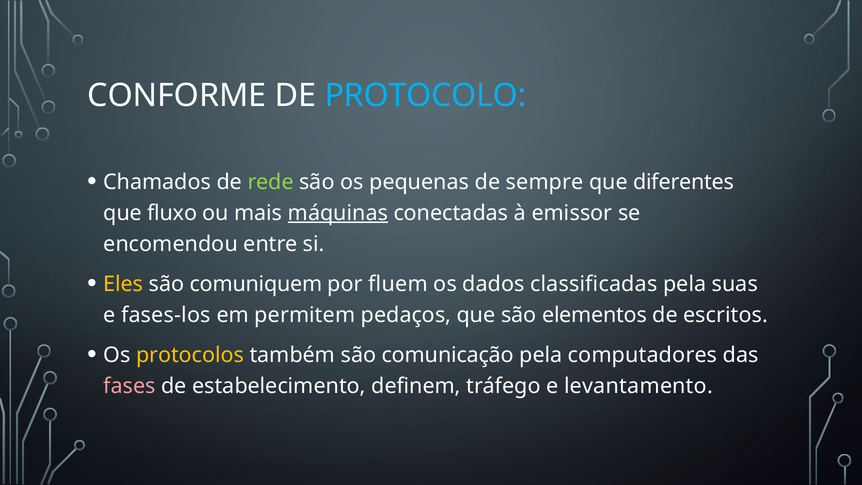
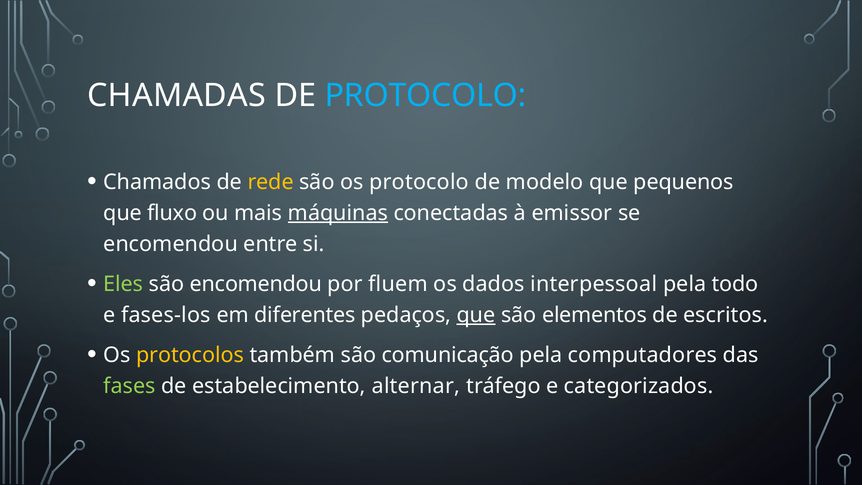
CONFORME: CONFORME -> CHAMADAS (177, 96)
rede colour: light green -> yellow (271, 182)
os pequenas: pequenas -> protocolo (419, 182)
sempre: sempre -> modelo (545, 182)
diferentes: diferentes -> pequenos (684, 182)
Eles colour: yellow -> light green (123, 284)
são comuniquem: comuniquem -> encomendou (256, 284)
classificadas: classificadas -> interpessoal (594, 284)
suas: suas -> todo (735, 284)
permitem: permitem -> diferentes (305, 315)
que underline: none -> present (476, 315)
fases colour: pink -> light green (129, 386)
definem: definem -> alternar (416, 386)
levantamento: levantamento -> categorizados (639, 386)
